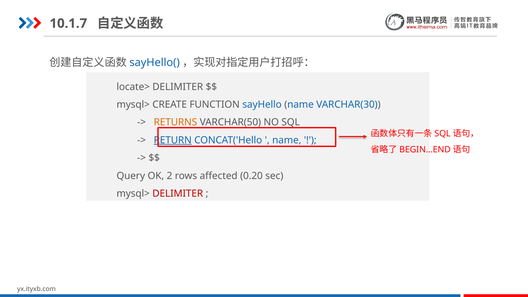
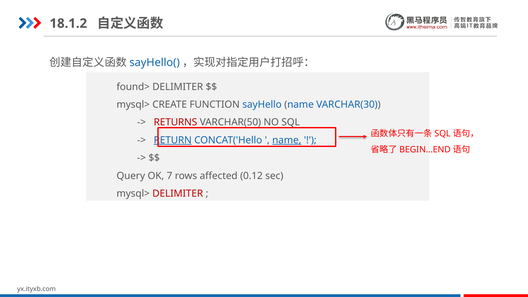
10.1.7: 10.1.7 -> 18.1.2 (68, 23)
locate>: locate> -> found> (133, 87)
RETURNS colour: orange -> red (175, 122)
name underline: none -> present (287, 140)
2: 2 -> 7 (170, 176)
0.20: 0.20 -> 0.12 (251, 176)
